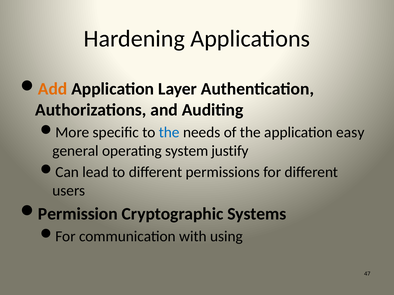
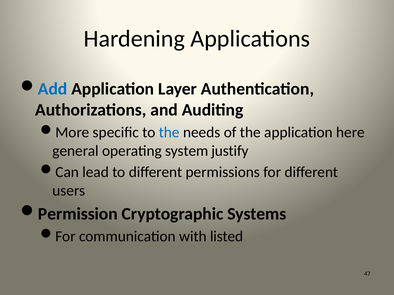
Add colour: orange -> blue (53, 89)
easy: easy -> here (350, 133)
using: using -> listed (227, 237)
